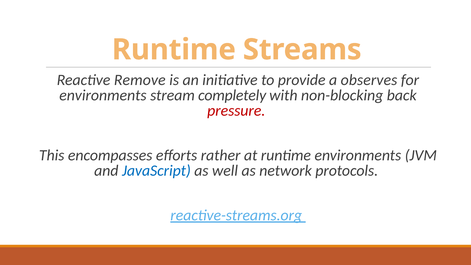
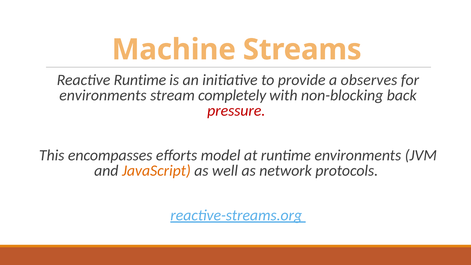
Runtime: Runtime -> Machine (174, 50)
Reactive Remove: Remove -> Runtime (140, 80)
rather: rather -> model (221, 155)
JavaScript colour: blue -> orange (156, 170)
